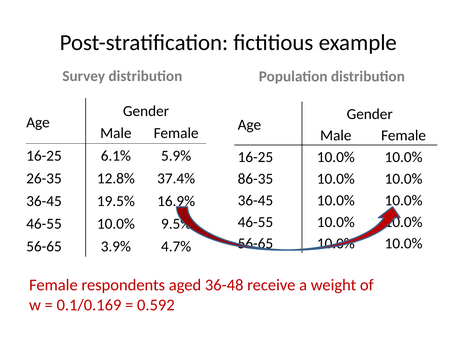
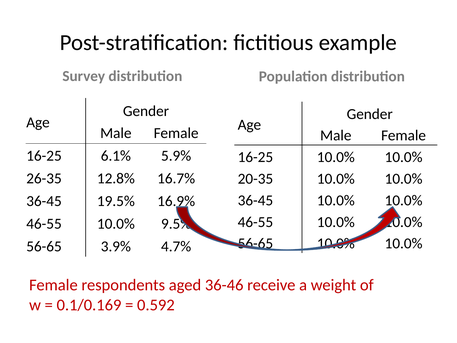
37.4%: 37.4% -> 16.7% (176, 178)
86-35: 86-35 -> 20-35 (255, 179)
36-48: 36-48 -> 36-46 (224, 285)
